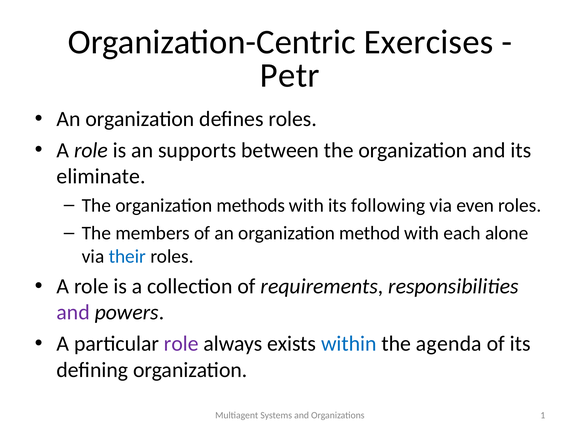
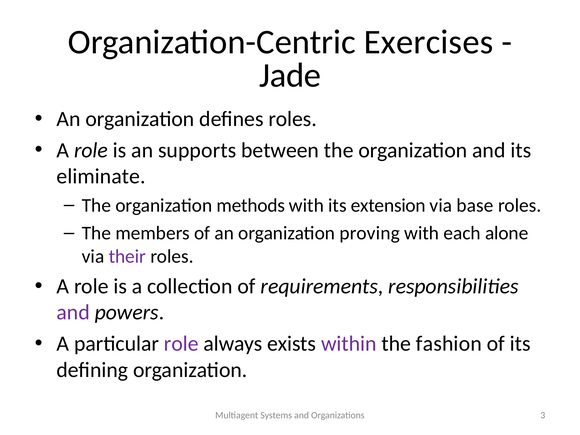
Petr: Petr -> Jade (290, 75)
following: following -> extension (388, 205)
even: even -> base (475, 205)
method: method -> proving (370, 233)
their colour: blue -> purple (127, 256)
within colour: blue -> purple (349, 344)
agenda: agenda -> fashion (449, 344)
1: 1 -> 3 (543, 415)
